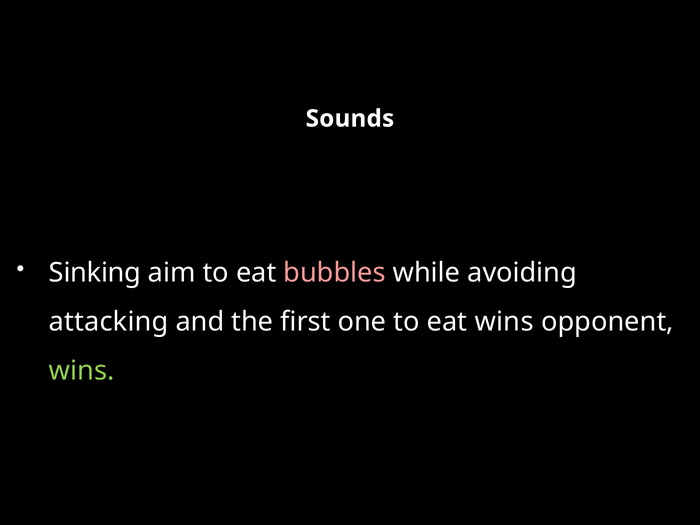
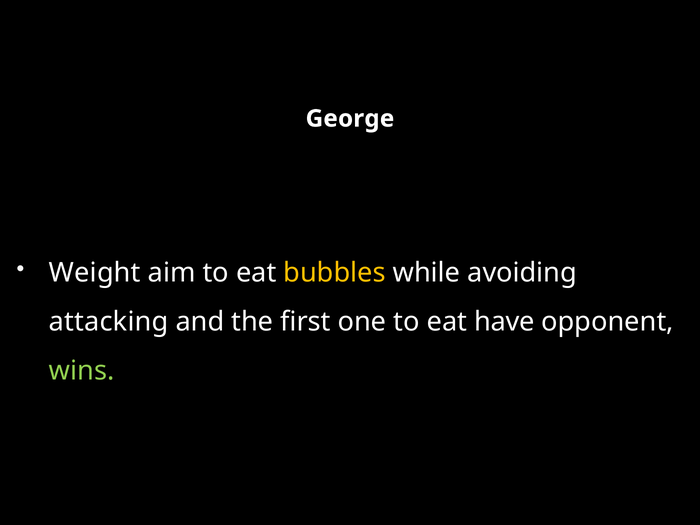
Sounds: Sounds -> George (350, 119)
Sinking: Sinking -> Weight (95, 273)
bubbles colour: pink -> yellow (335, 273)
eat wins: wins -> have (504, 322)
